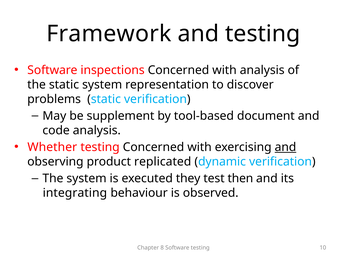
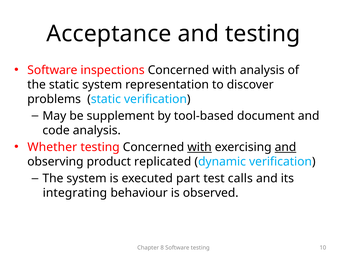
Framework: Framework -> Acceptance (109, 34)
with underline: none -> present (200, 147)
they: they -> part (188, 179)
then: then -> calls (240, 179)
